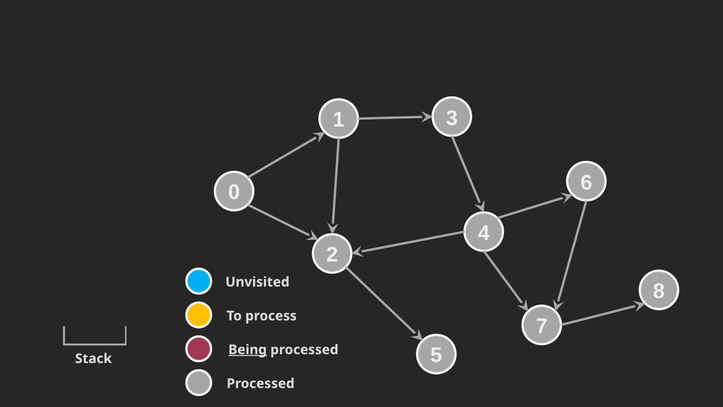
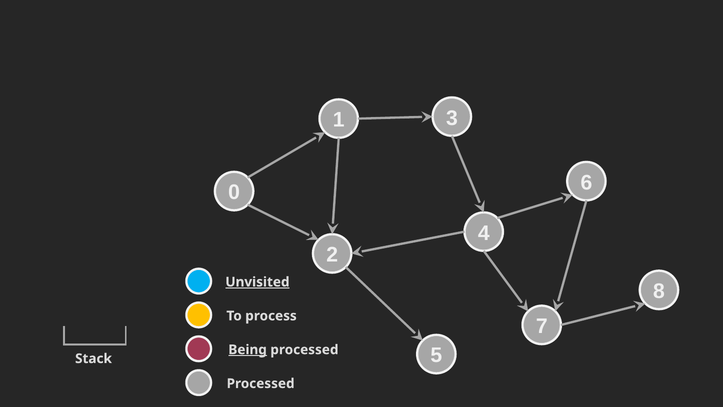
Unvisited underline: none -> present (257, 282)
